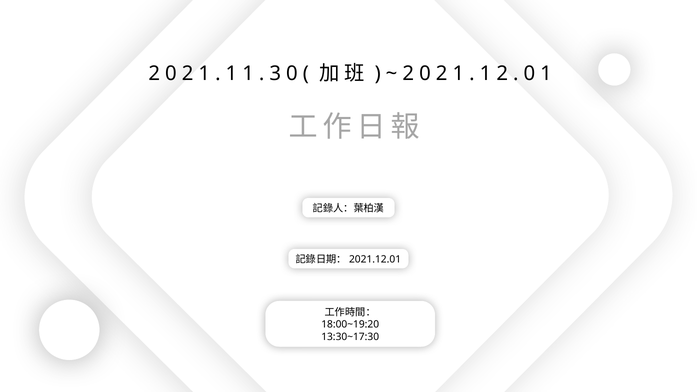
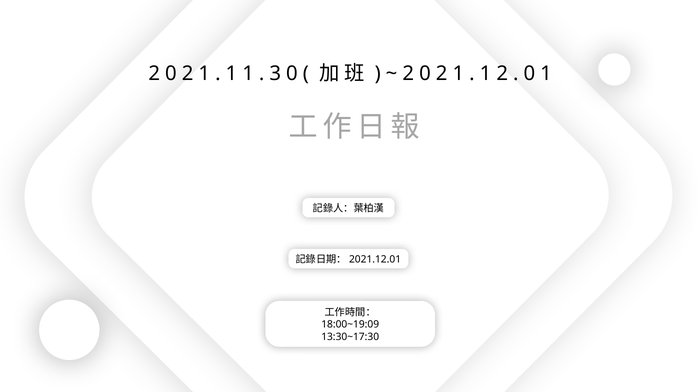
18:00~19:20: 18:00~19:20 -> 18:00~19:09 (350, 325)
